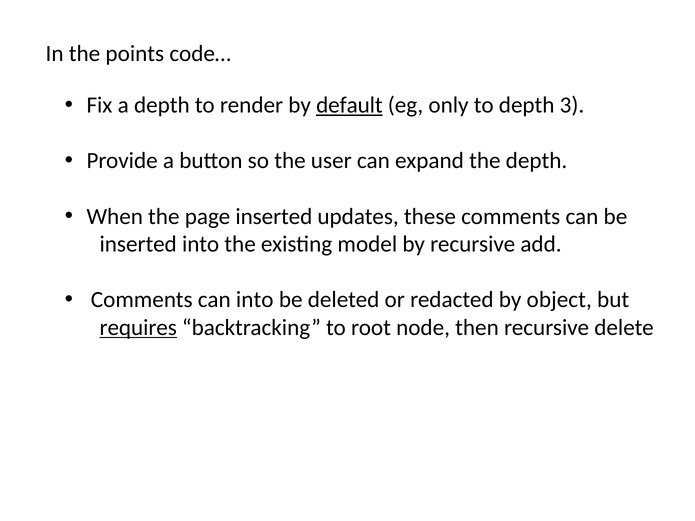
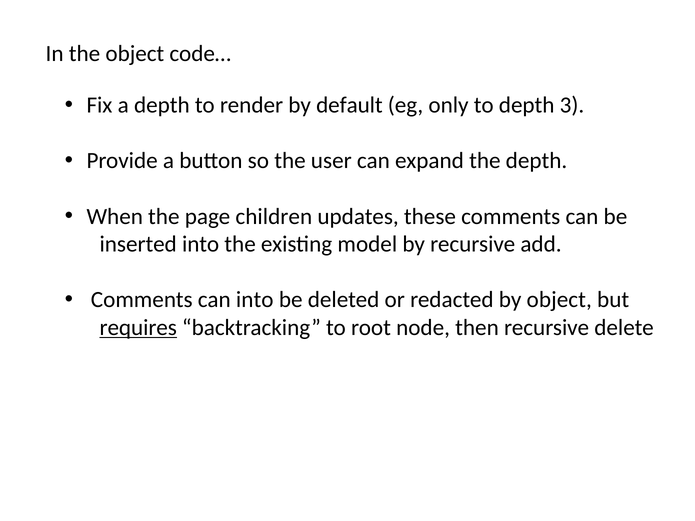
the points: points -> object (135, 54)
default underline: present -> none (349, 105)
page inserted: inserted -> children (274, 216)
